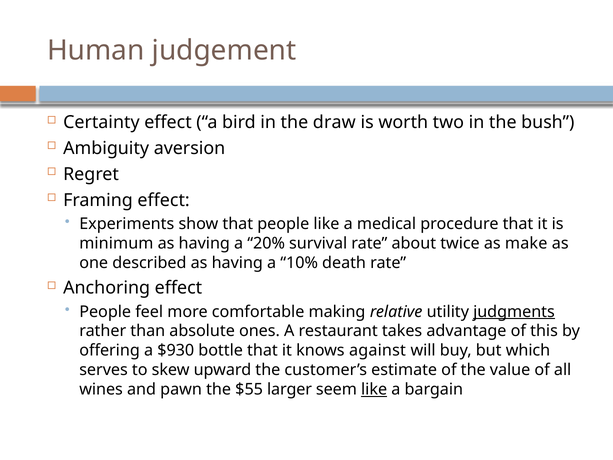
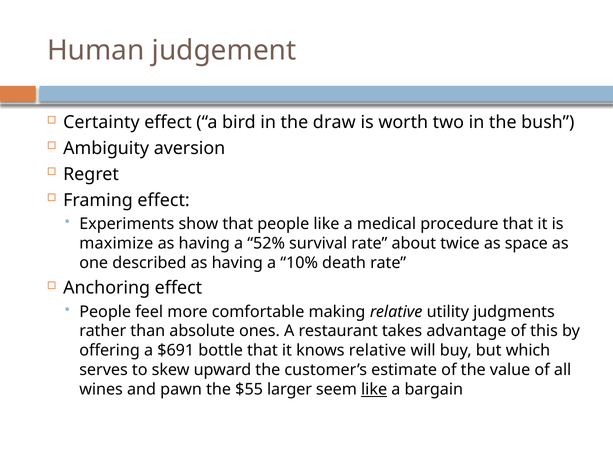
minimum: minimum -> maximize (116, 243)
20%: 20% -> 52% (266, 243)
make: make -> space (526, 243)
judgments underline: present -> none (514, 312)
$930: $930 -> $691 (176, 350)
knows against: against -> relative (377, 350)
